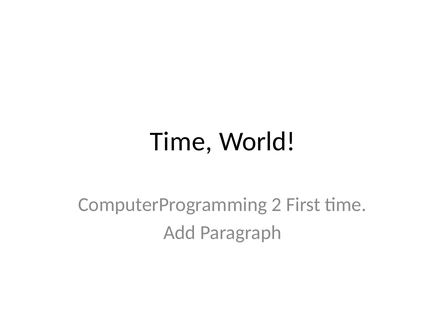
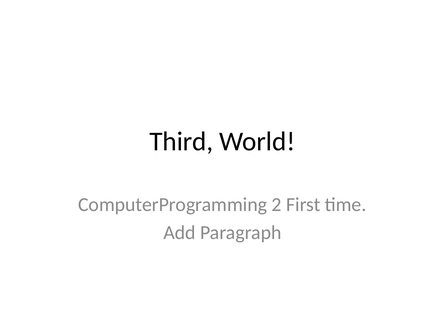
Time: Time -> Third (181, 141)
